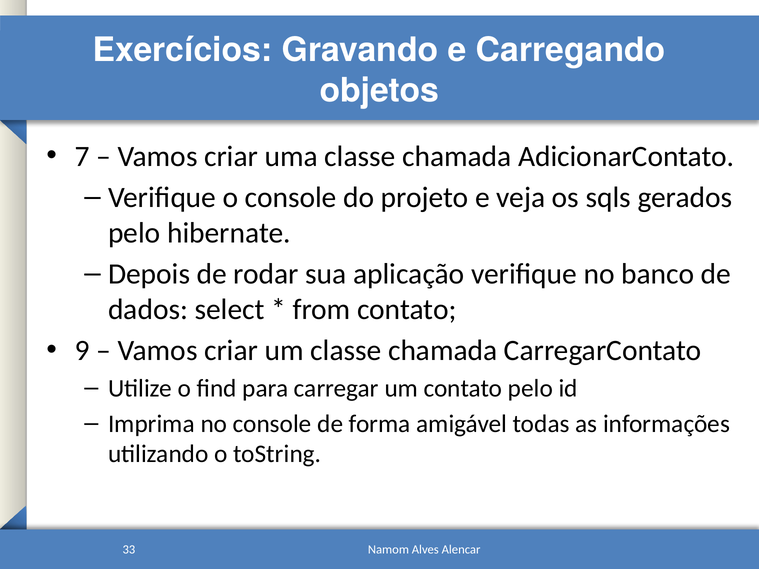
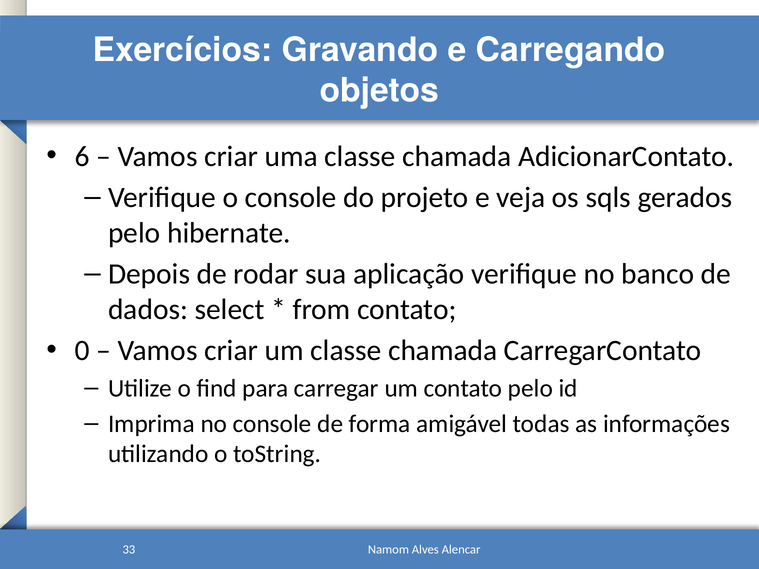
7: 7 -> 6 (82, 156)
9: 9 -> 0 (82, 351)
